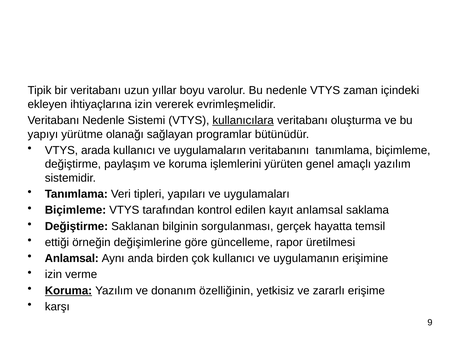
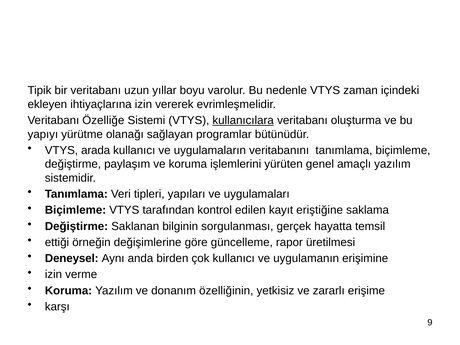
Veritabanı Nedenle: Nedenle -> Özelliğe (103, 120)
kayıt anlamsal: anlamsal -> eriştiğine (320, 210)
Anlamsal: Anlamsal -> Deneysel (72, 258)
Koruma underline: present -> none (68, 291)
